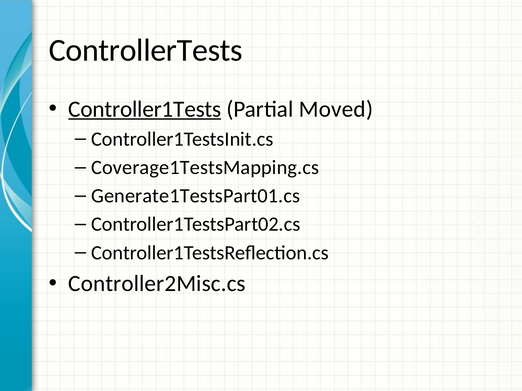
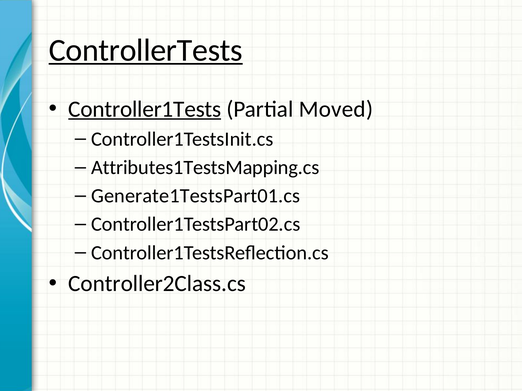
ControllerTests underline: none -> present (146, 50)
Coverage1TestsMapping.cs: Coverage1TestsMapping.cs -> Attributes1TestsMapping.cs (205, 168)
Controller2Misc.cs: Controller2Misc.cs -> Controller2Class.cs (157, 284)
